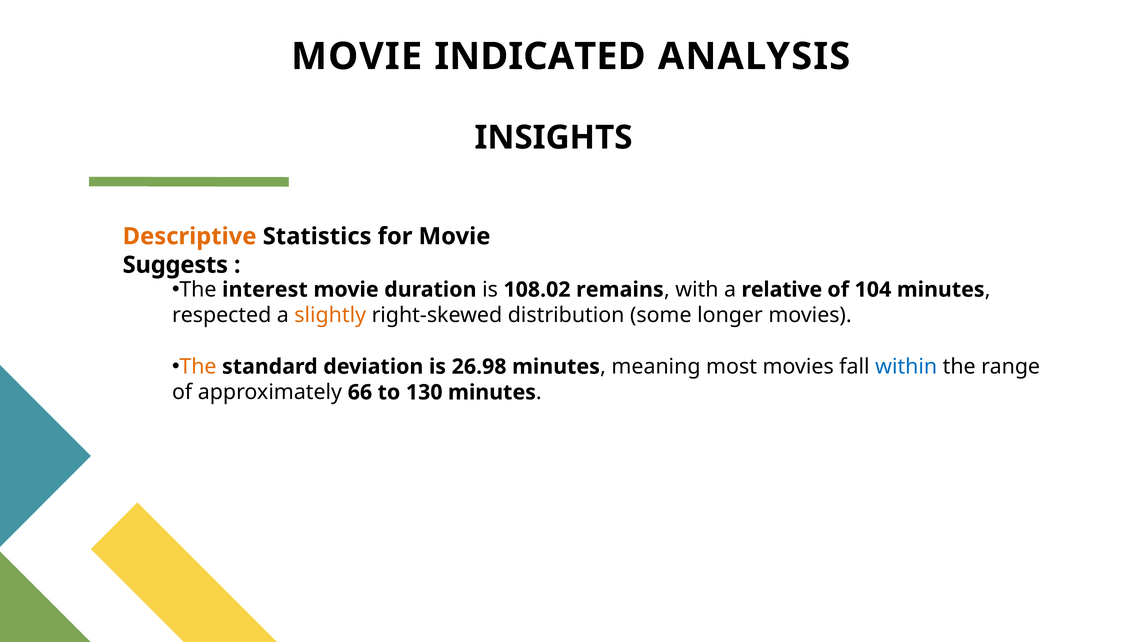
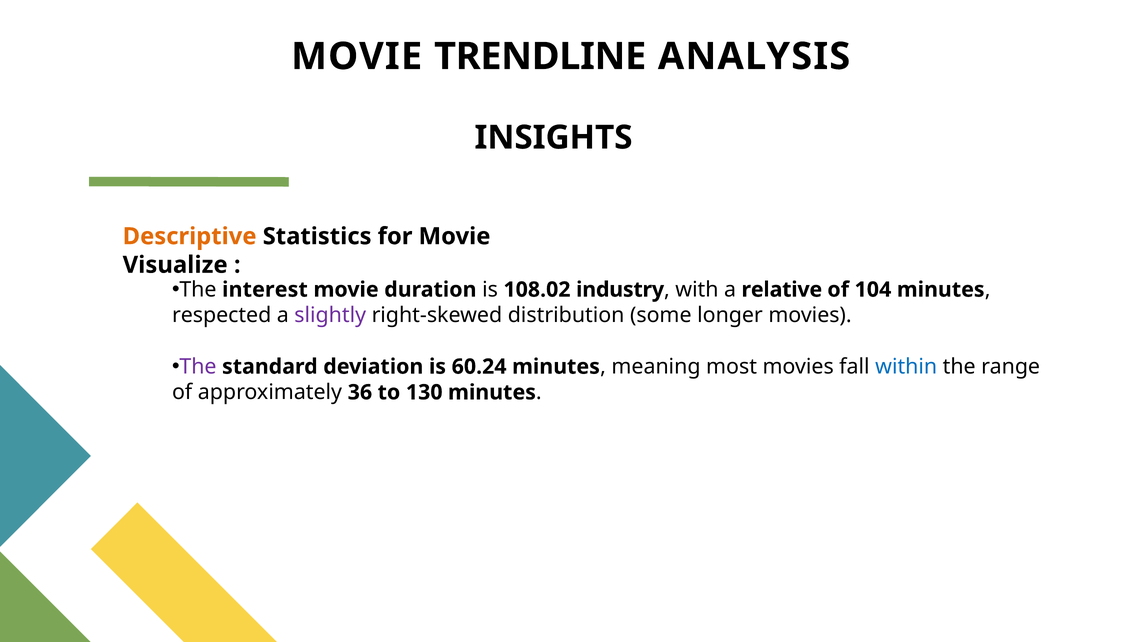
INDICATED: INDICATED -> TRENDLINE (540, 56)
Suggests: Suggests -> Visualize (175, 265)
remains: remains -> industry (620, 290)
slightly colour: orange -> purple (330, 315)
The colour: orange -> purple (198, 367)
26.98: 26.98 -> 60.24 (479, 367)
66: 66 -> 36 (360, 392)
